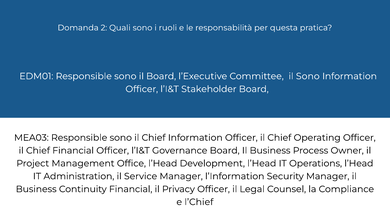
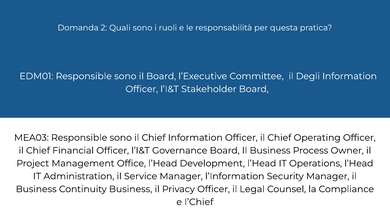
il Sono: Sono -> Degli (308, 76)
Continuity Financial: Financial -> Business (131, 189)
